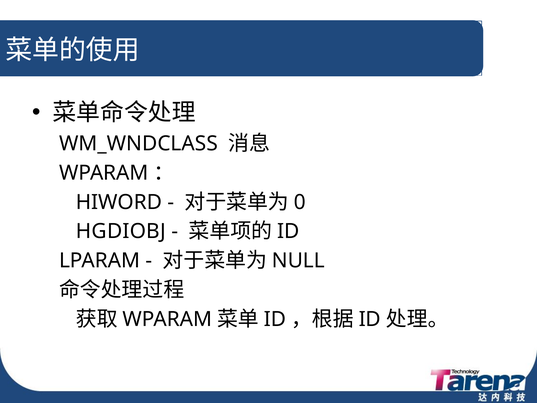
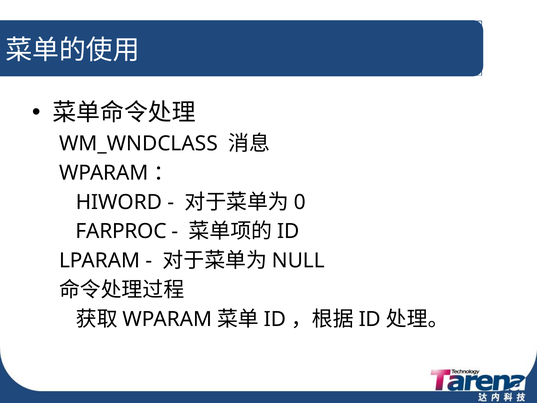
HGDIOBJ: HGDIOBJ -> FARPROC (121, 231)
